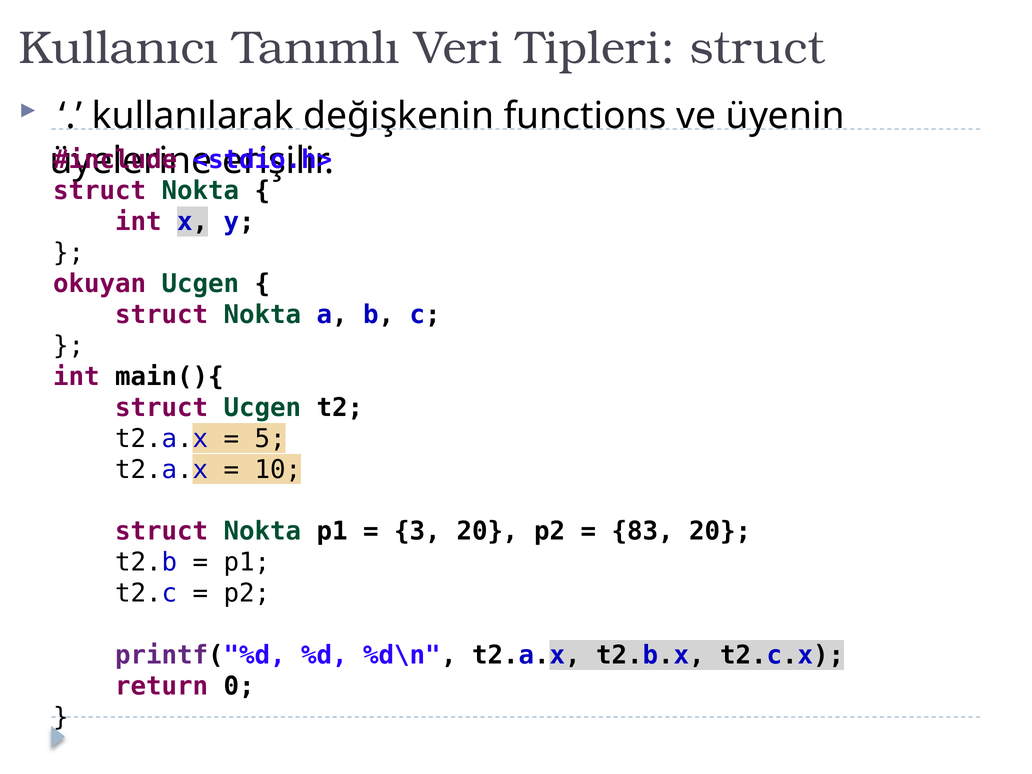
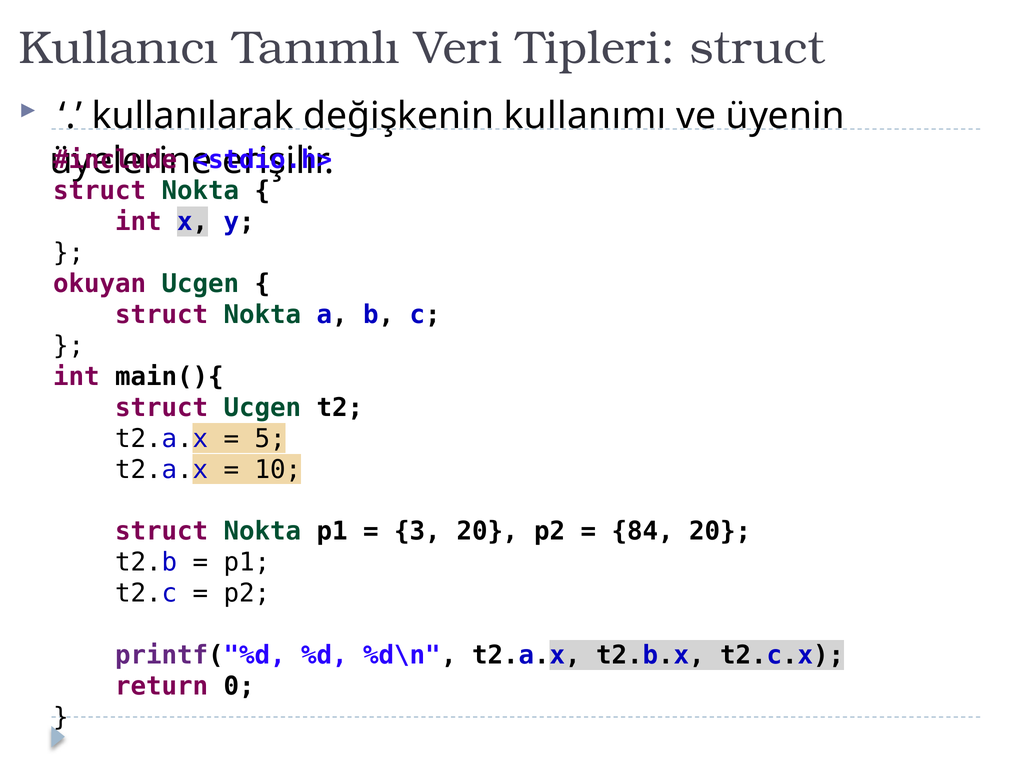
functions: functions -> kullanımı (585, 116)
83: 83 -> 84 (643, 531)
